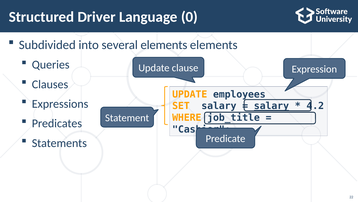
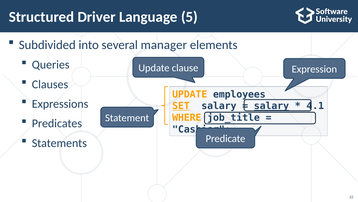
0: 0 -> 5 (189, 17)
several elements: elements -> manager (164, 45)
SET underline: none -> present (181, 106)
4.2: 4.2 -> 4.1 (315, 106)
